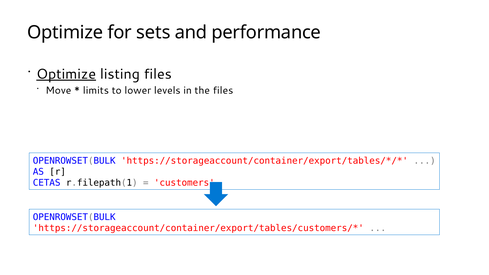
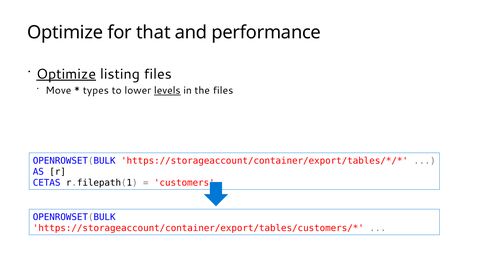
sets: sets -> that (153, 32)
limits: limits -> types (96, 91)
levels underline: none -> present (167, 91)
